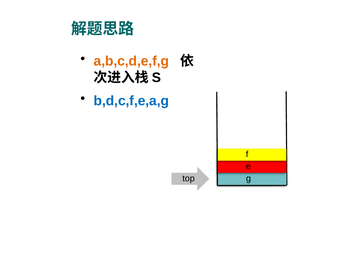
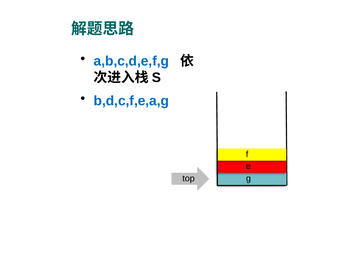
a,b,c,d,e,f,g colour: orange -> blue (131, 61)
